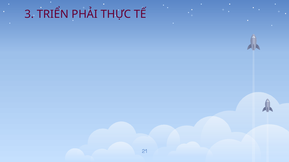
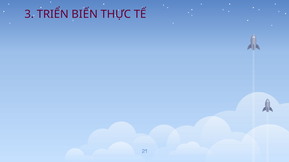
PHẢI: PHẢI -> BIẾN (85, 14)
